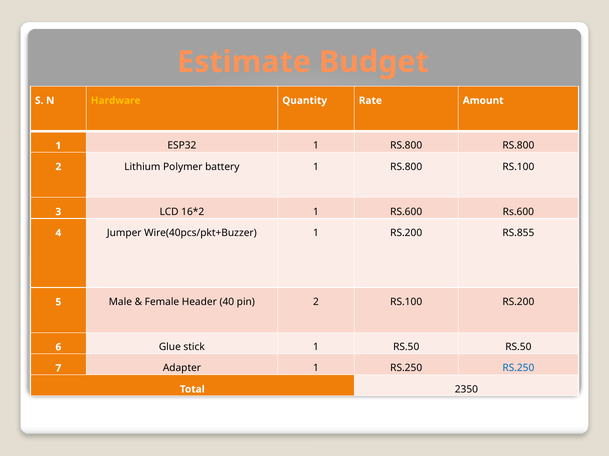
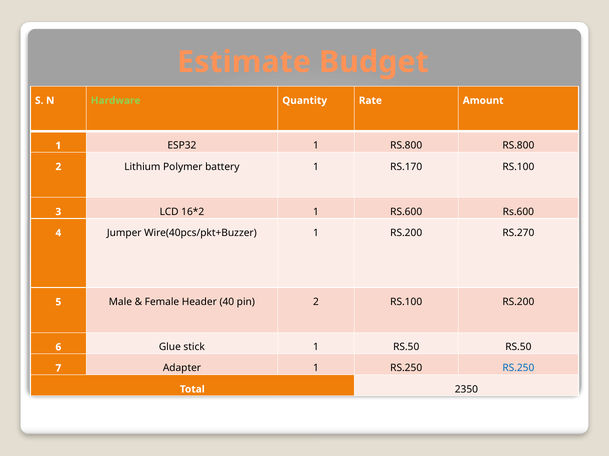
Hardware colour: yellow -> light green (116, 101)
battery 1 RS.800: RS.800 -> RS.170 (406, 167)
RS.855: RS.855 -> RS.270 (518, 233)
